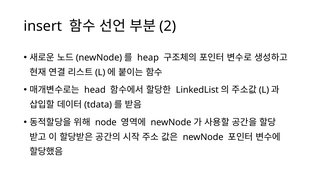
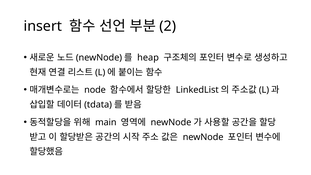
head: head -> node (95, 90)
node: node -> main (106, 122)
